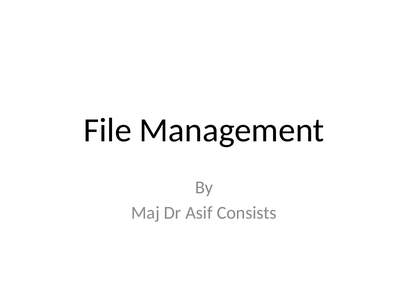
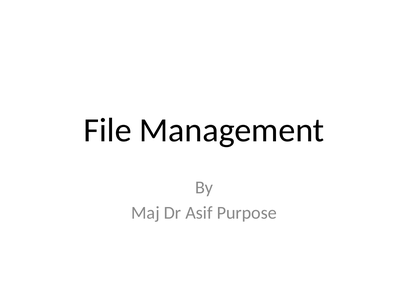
Consists: Consists -> Purpose (247, 213)
